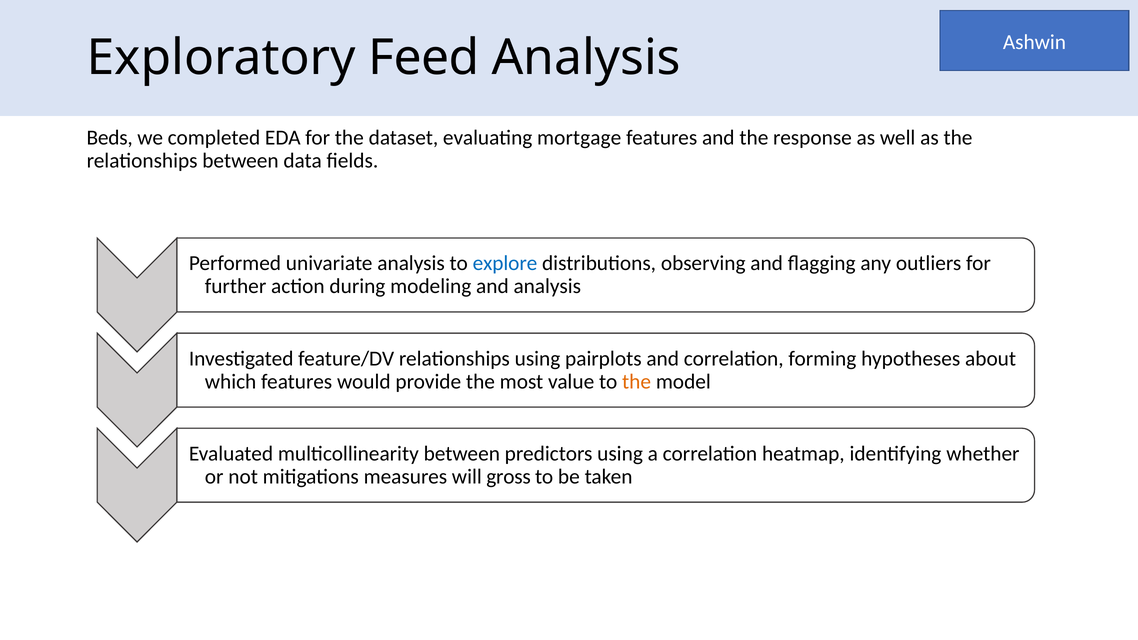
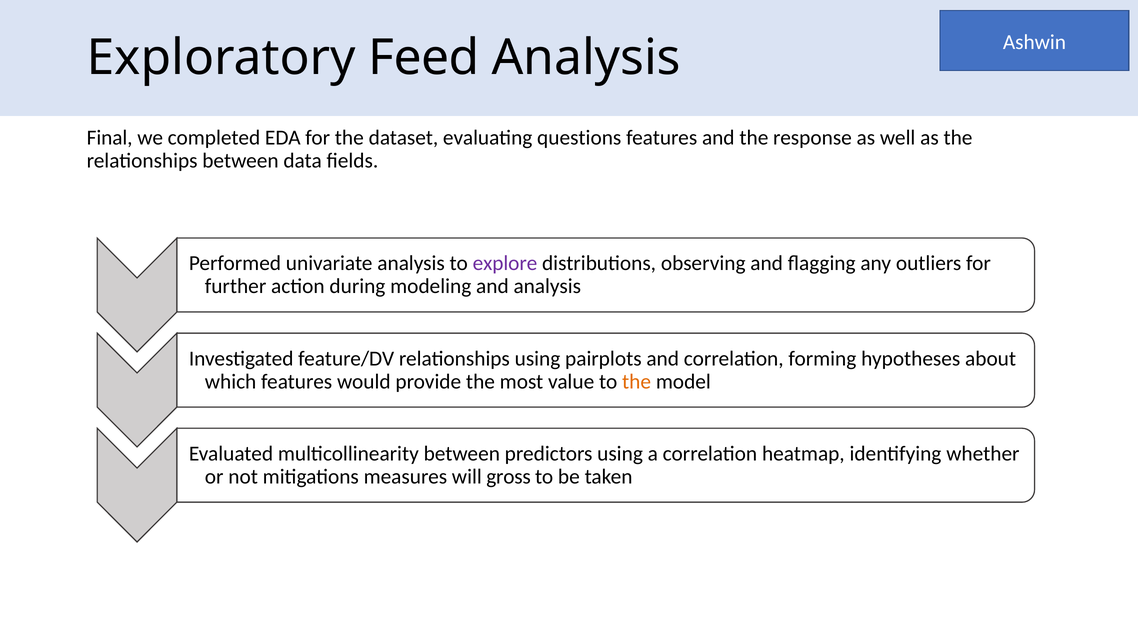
Beds: Beds -> Final (110, 138)
mortgage: mortgage -> questions (579, 138)
explore colour: blue -> purple (505, 263)
